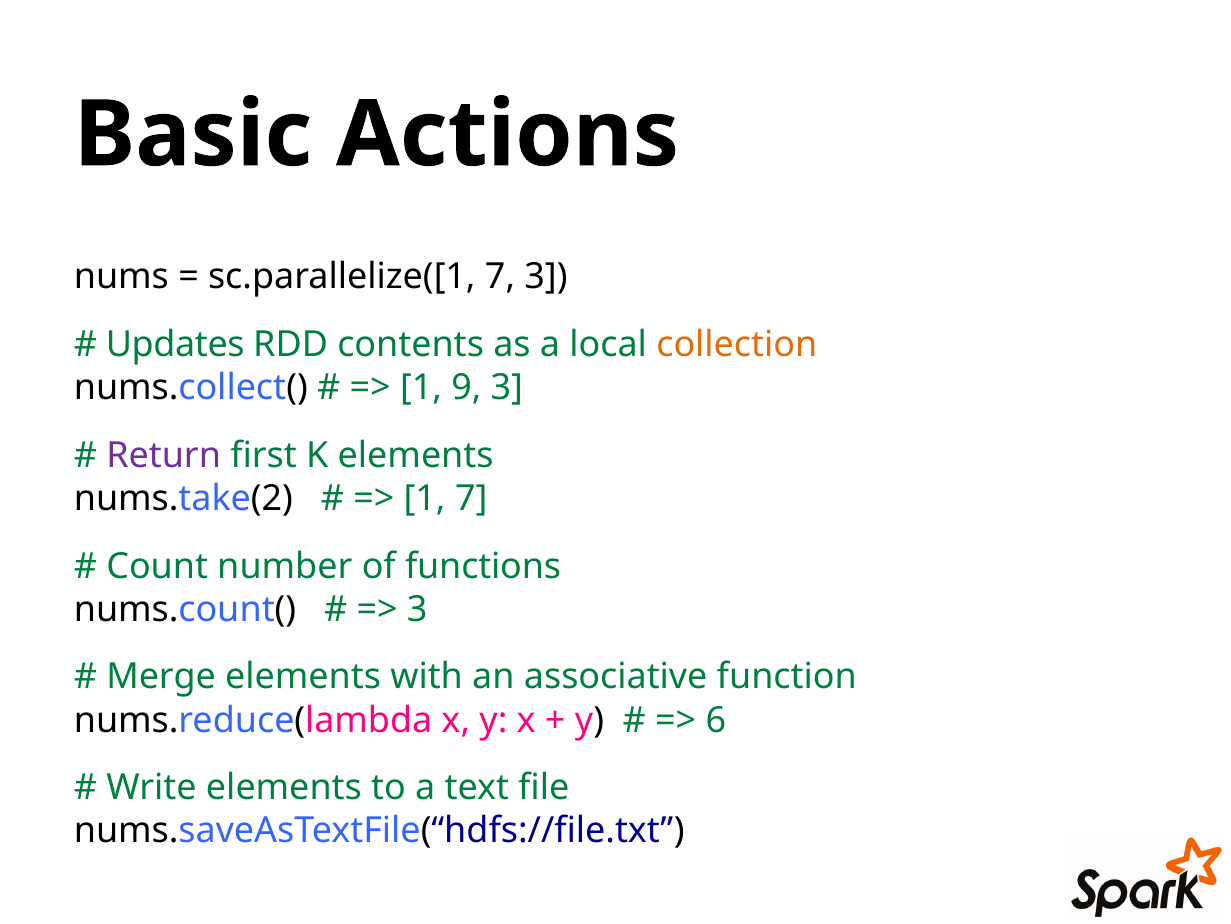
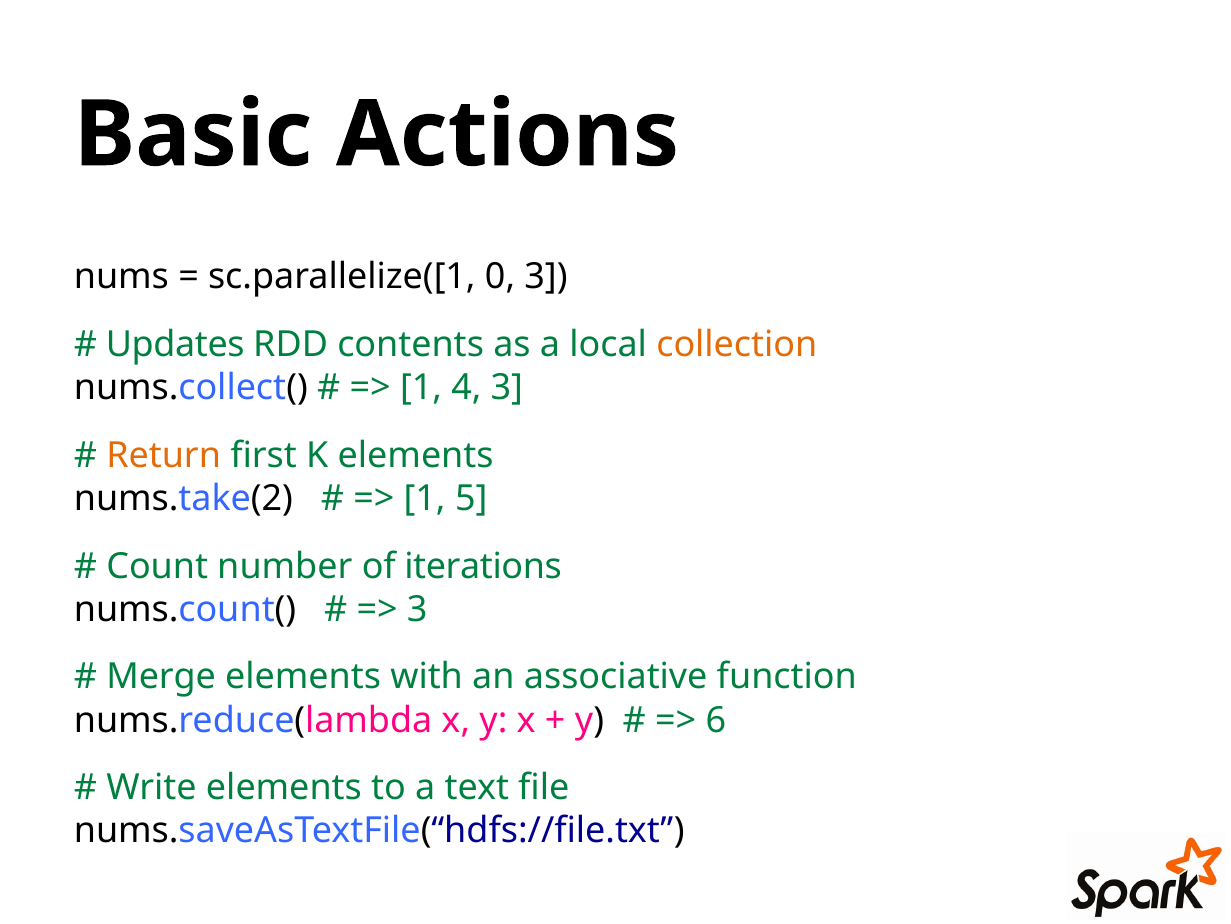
sc.parallelize([1 7: 7 -> 0 (500, 277)
9: 9 -> 4 (466, 387)
Return colour: purple -> orange (164, 455)
1 7: 7 -> 5 (471, 498)
functions: functions -> iterations (483, 566)
